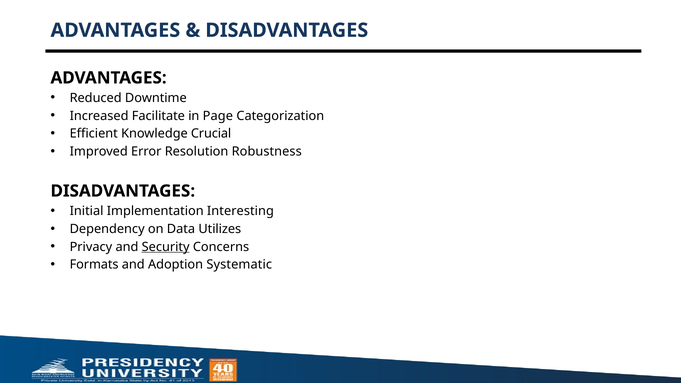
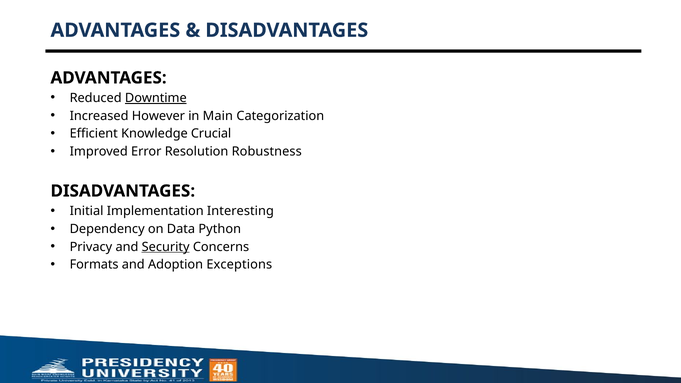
Downtime underline: none -> present (156, 98)
Facilitate: Facilitate -> However (158, 116)
Page: Page -> Main (218, 116)
Utilizes: Utilizes -> Python (220, 229)
Systematic: Systematic -> Exceptions (239, 265)
